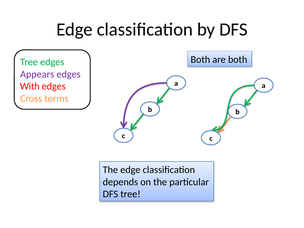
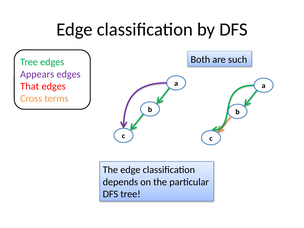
are both: both -> such (238, 59)
With: With -> That (30, 86)
